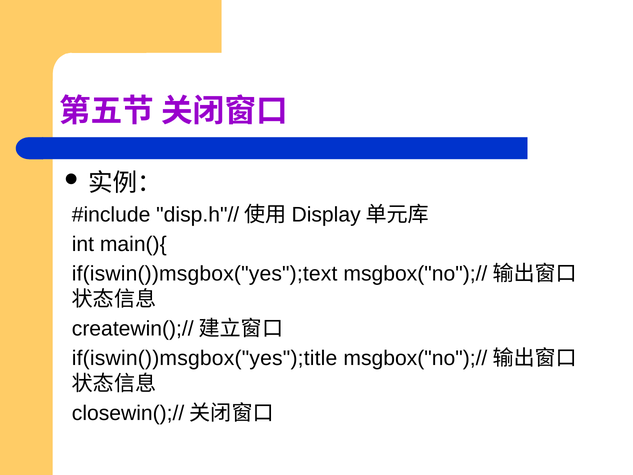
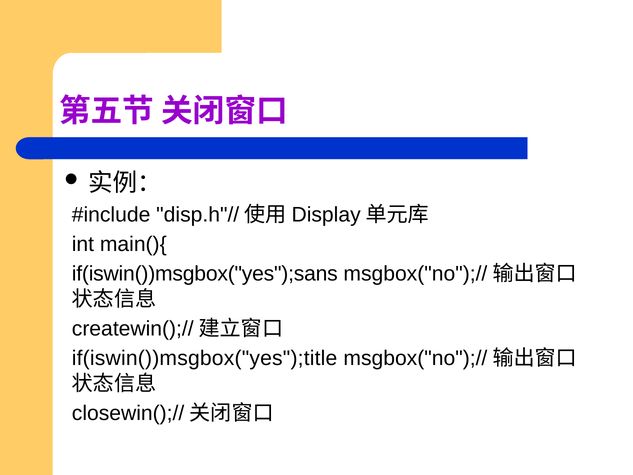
if(iswin())msgbox("yes");text: if(iswin())msgbox("yes");text -> if(iswin())msgbox("yes");sans (205, 274)
